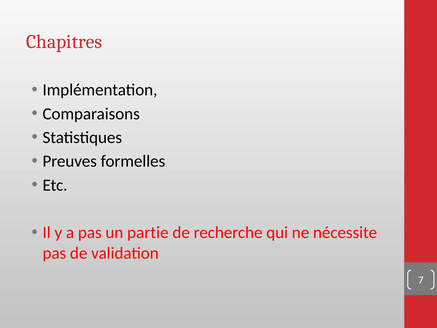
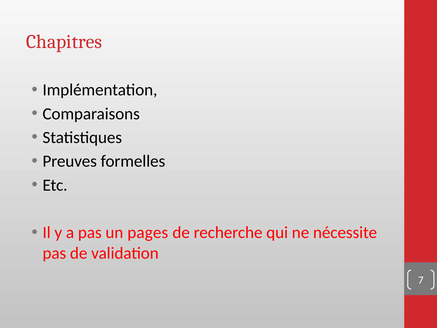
partie: partie -> pages (148, 233)
